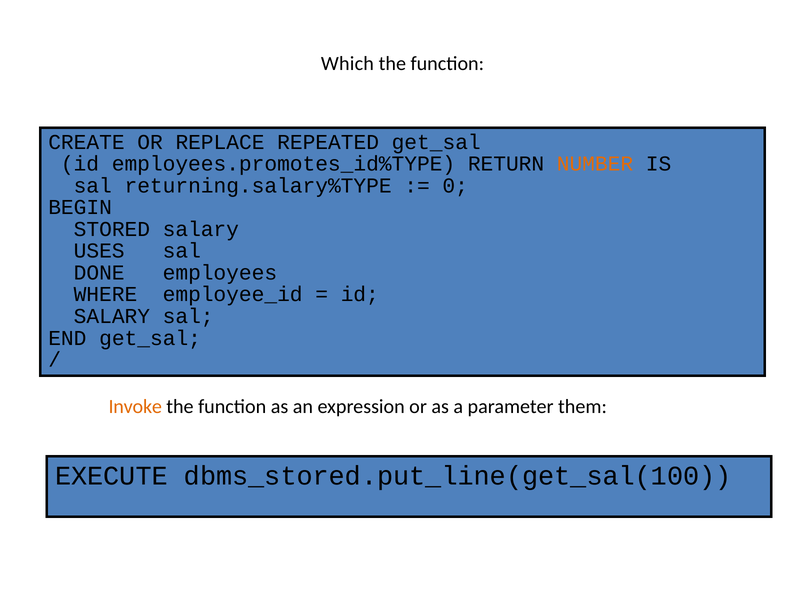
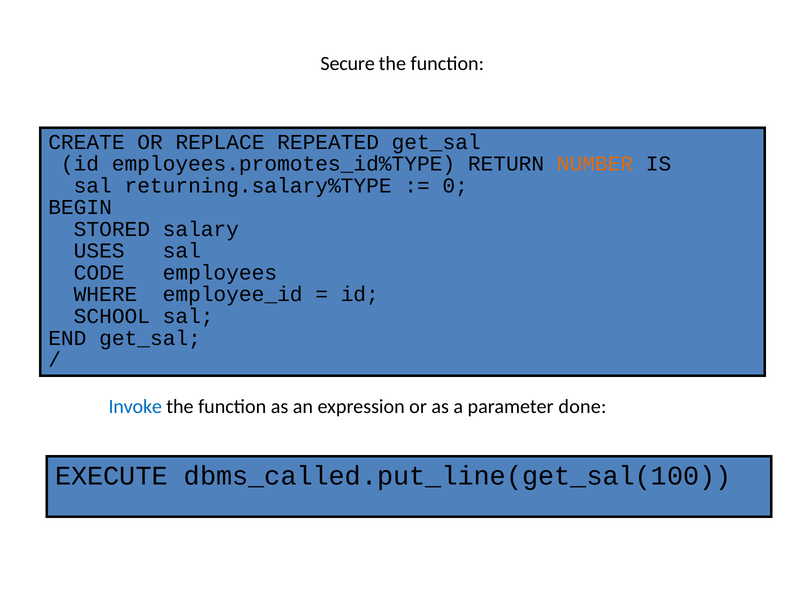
Which: Which -> Secure (348, 64)
DONE: DONE -> CODE (99, 273)
SALARY: SALARY -> SCHOOL (112, 316)
Invoke colour: orange -> blue (135, 407)
them: them -> done (582, 407)
dbms_stored.put_line(get_sal(100: dbms_stored.put_line(get_sal(100 -> dbms_called.put_line(get_sal(100 (458, 476)
